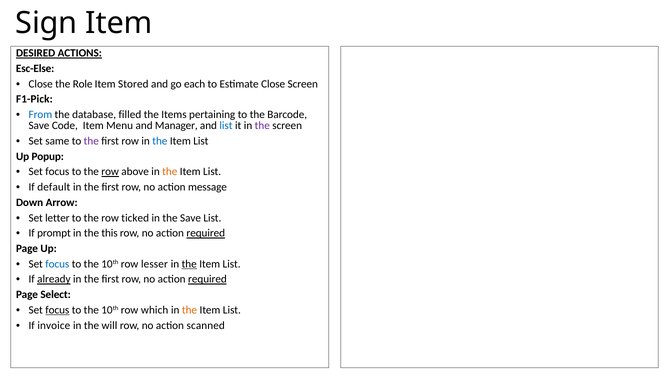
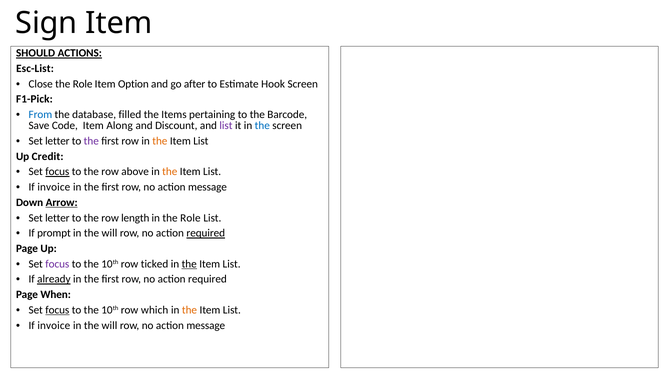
DESIRED: DESIRED -> SHOULD (36, 53)
Esc-Else: Esc-Else -> Esc-List (35, 68)
Stored: Stored -> Option (133, 84)
each: each -> after (195, 84)
Estimate Close: Close -> Hook (273, 84)
Menu: Menu -> Along (120, 126)
Manager: Manager -> Discount (176, 126)
list colour: blue -> purple (226, 126)
the colour: purple -> blue (262, 126)
same: same -> letter (57, 141)
the colour: blue -> orange (160, 141)
Popup: Popup -> Credit (48, 156)
focus underline: none -> present (57, 172)
row underline: present -> none (110, 172)
default: default -> invoice (54, 187)
Arrow underline: none -> present (62, 202)
ticked: ticked -> length (135, 218)
in the Save: Save -> Role (190, 218)
this: this -> will (109, 233)
focus colour: blue -> purple (57, 264)
lesser: lesser -> ticked (155, 264)
required underline: present -> none (207, 279)
Select: Select -> When (56, 295)
scanned: scanned -> message (206, 325)
